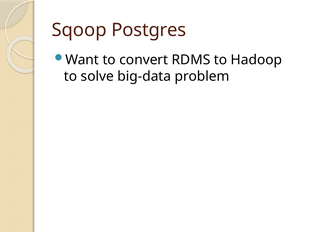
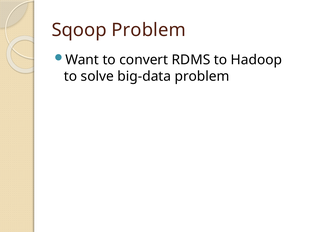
Sqoop Postgres: Postgres -> Problem (149, 30)
